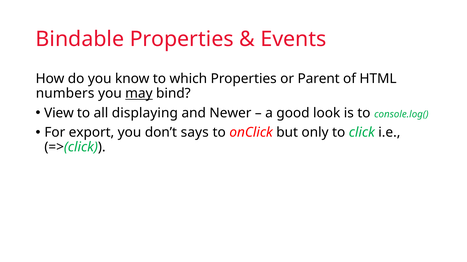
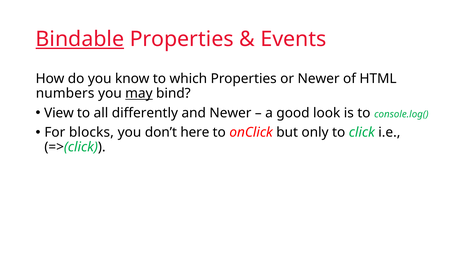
Bindable underline: none -> present (80, 39)
or Parent: Parent -> Newer (319, 79)
displaying: displaying -> differently (145, 113)
export: export -> blocks (91, 133)
says: says -> here (195, 133)
